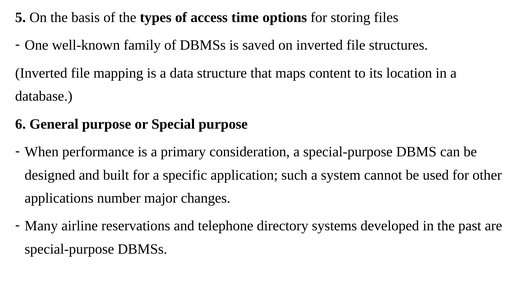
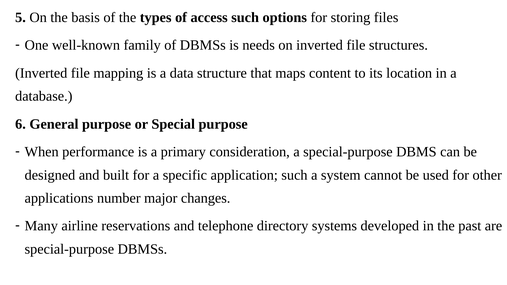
access time: time -> such (245, 17)
saved: saved -> needs (259, 45)
